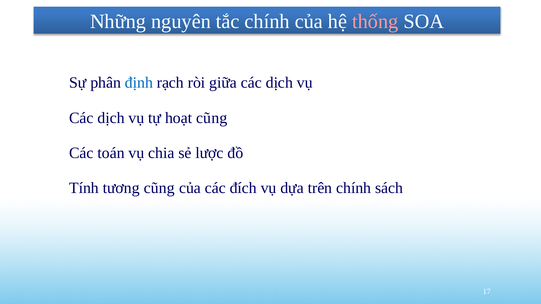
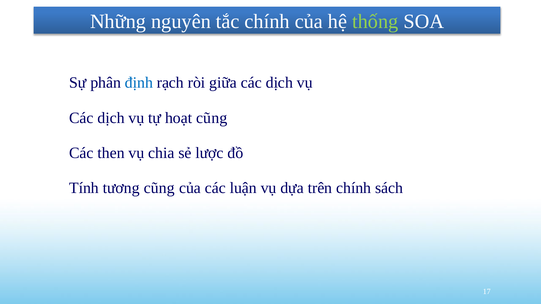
thống colour: pink -> light green (375, 22)
toán: toán -> then (111, 153)
đích: đích -> luận (243, 188)
